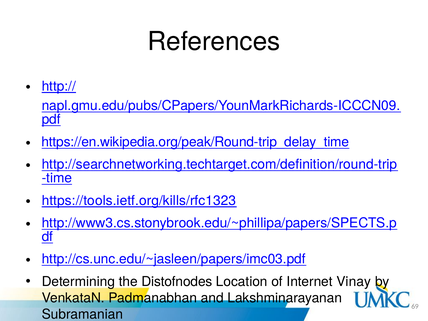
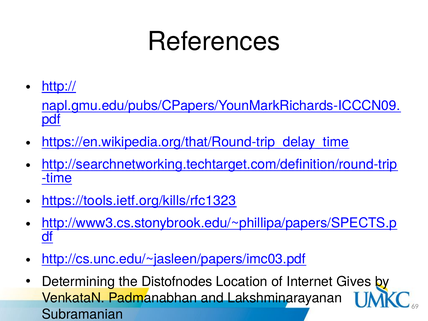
https://en.wikipedia.org/peak/Round-trip_delay_time: https://en.wikipedia.org/peak/Round-trip_delay_time -> https://en.wikipedia.org/that/Round-trip_delay_time (195, 142)
Vinay: Vinay -> Gives (354, 282)
